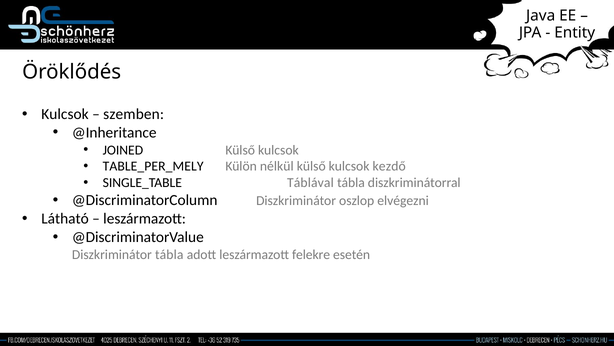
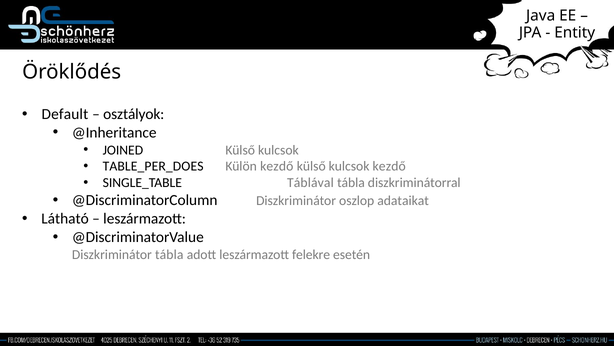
Kulcsok: Kulcsok -> Default (65, 114)
szemben: szemben -> osztályok (134, 114)
TABLE_PER_MELY: TABLE_PER_MELY -> TABLE_PER_DOES (153, 166)
Külön nélkül: nélkül -> kezdő (277, 166)
elvégezni: elvégezni -> adataikat (403, 201)
